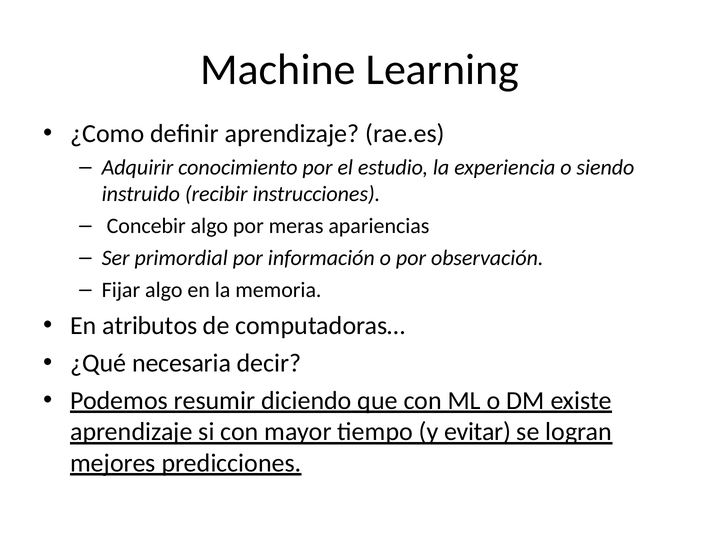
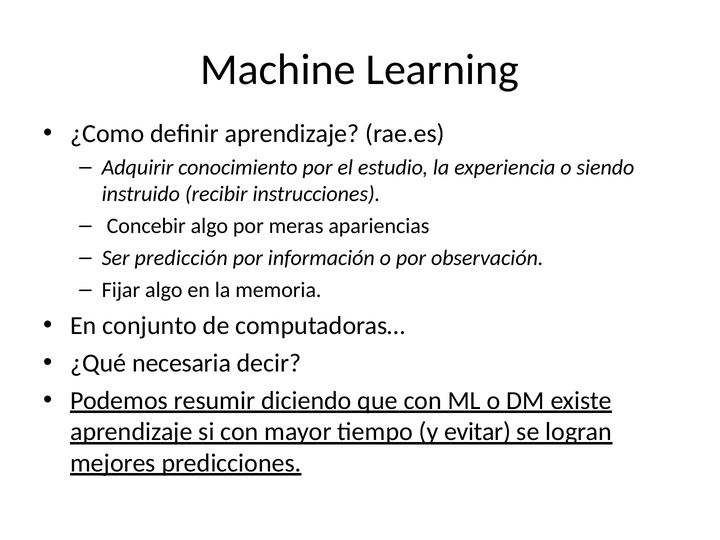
primordial: primordial -> predicción (181, 258)
atributos: atributos -> conjunto (150, 326)
